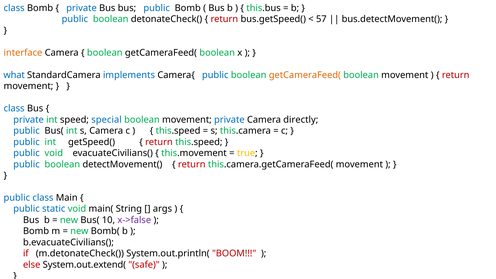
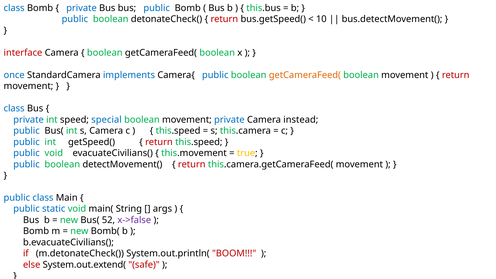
57: 57 -> 10 (321, 19)
interface colour: orange -> red (23, 53)
what: what -> once (14, 75)
directly: directly -> instead (301, 120)
10: 10 -> 52 (108, 220)
